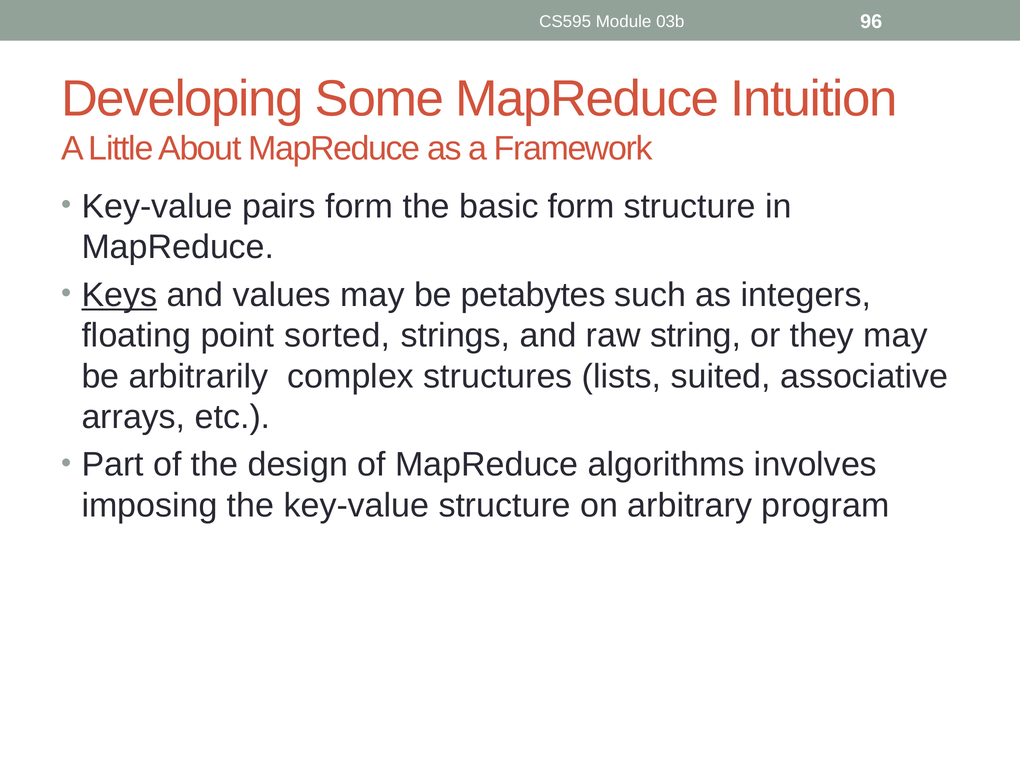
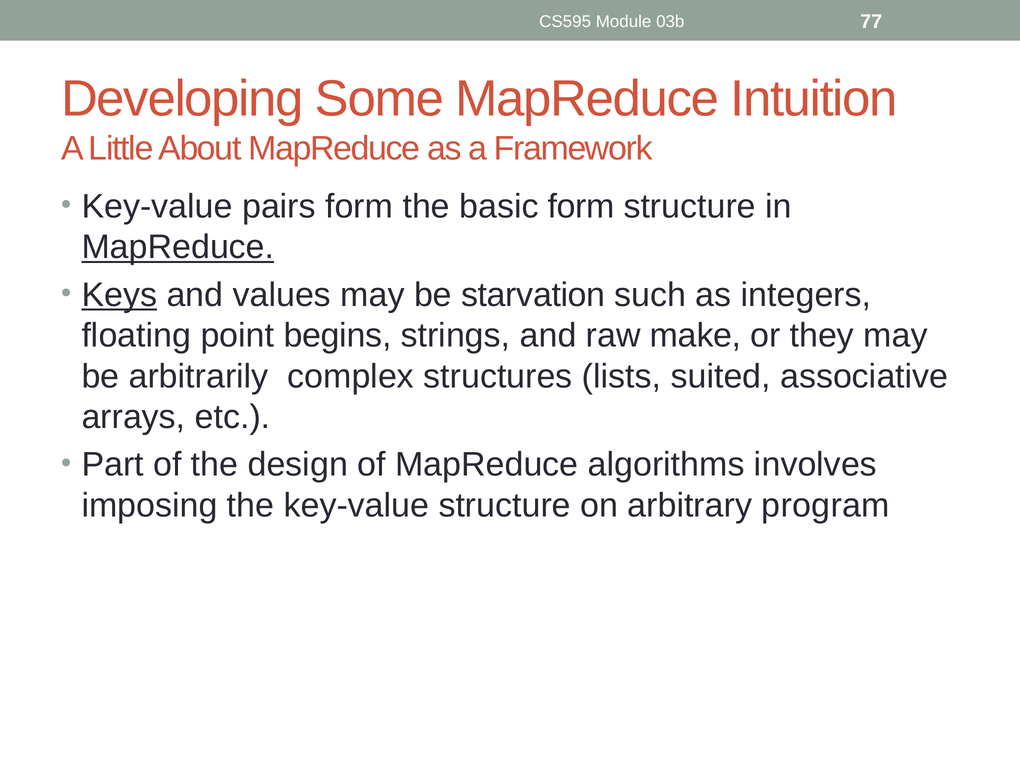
96: 96 -> 77 (871, 22)
MapReduce underline: none -> present (178, 247)
petabytes: petabytes -> starvation (533, 295)
sorted: sorted -> begins (338, 336)
string: string -> make (696, 336)
